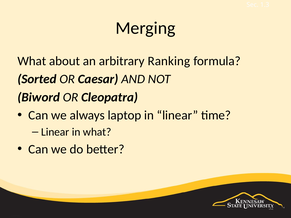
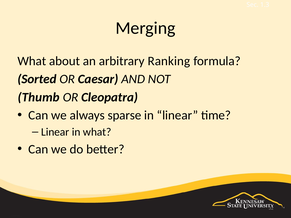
Biword: Biword -> Thumb (39, 97)
laptop: laptop -> sparse (124, 115)
